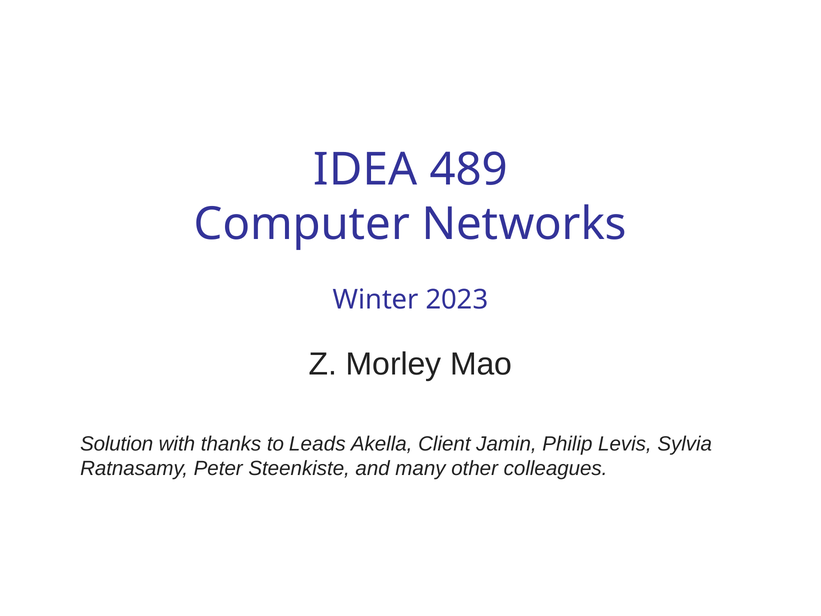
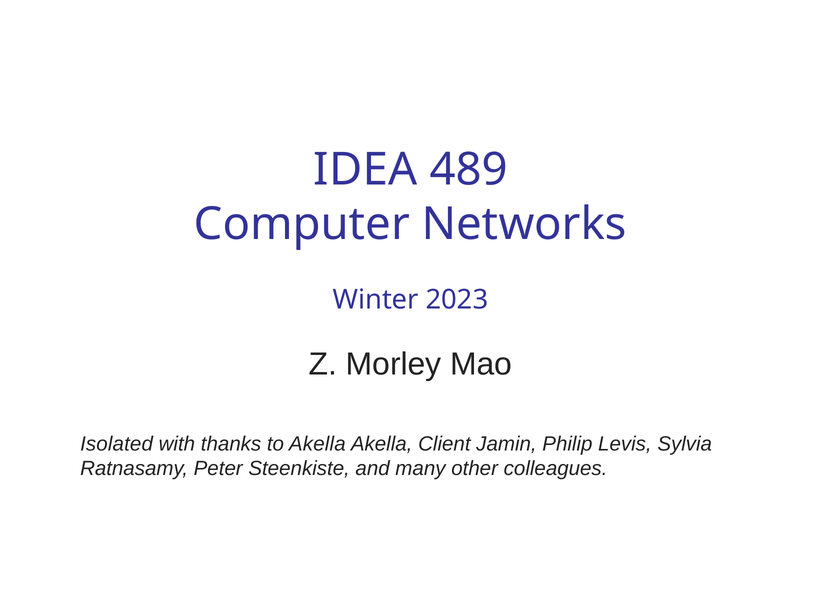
Solution: Solution -> Isolated (117, 444)
to Leads: Leads -> Akella (317, 444)
